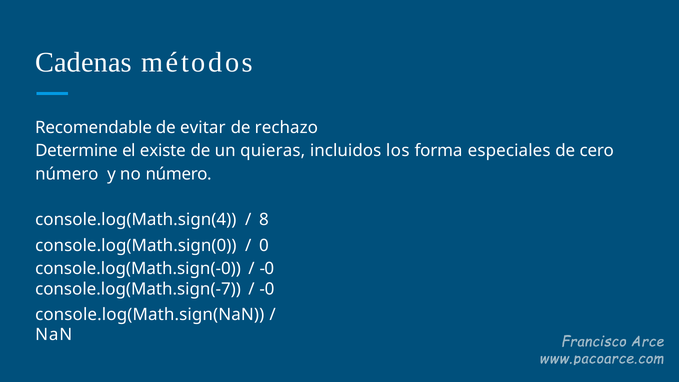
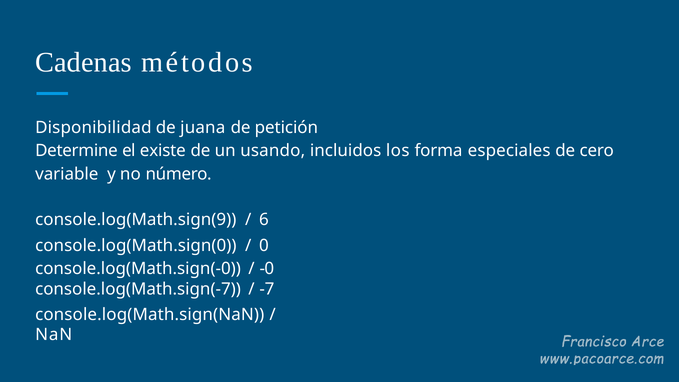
Recomendable: Recomendable -> Disponibilidad (93, 128)
evitar: evitar -> juana (203, 128)
rechazo: rechazo -> petición (286, 128)
quieras: quieras -> usando (273, 151)
número: número -> variable (67, 174)
console.log(Math.sign(4: console.log(Math.sign(4 -> console.log(Math.sign(9 (136, 219)
8: 8 -> 6 (264, 219)
-0: -0 -> -7 (267, 289)
